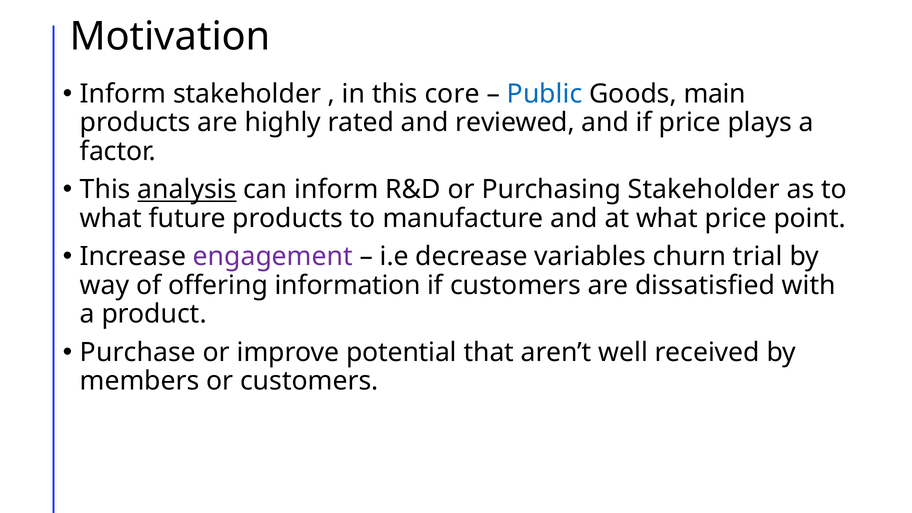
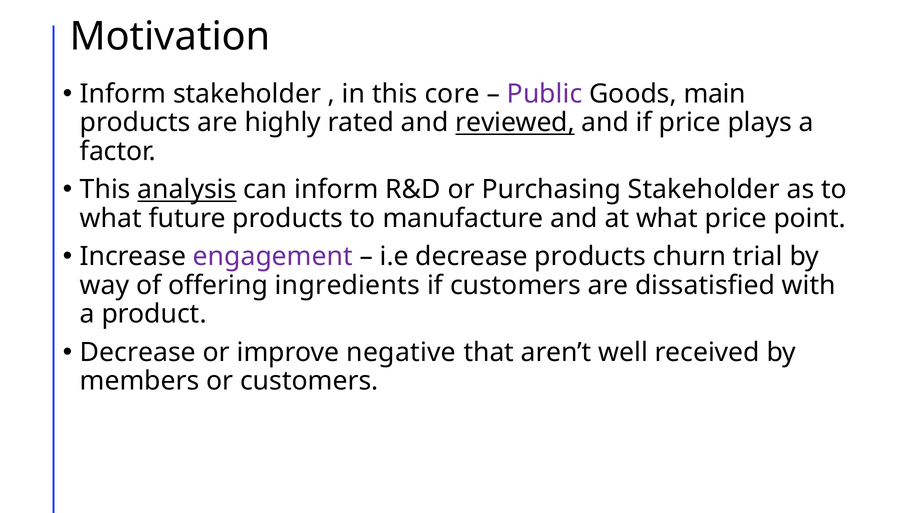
Public colour: blue -> purple (545, 94)
reviewed underline: none -> present (515, 123)
decrease variables: variables -> products (590, 257)
information: information -> ingredients (347, 285)
Purchase: Purchase -> Decrease (138, 352)
potential: potential -> negative (401, 352)
